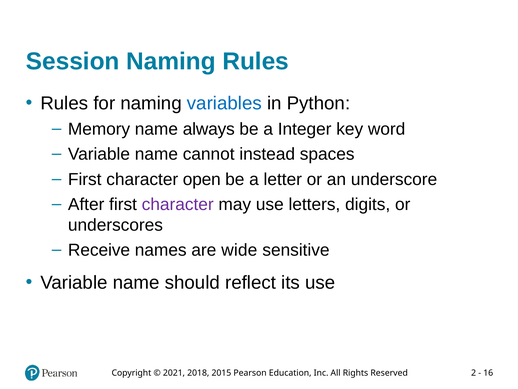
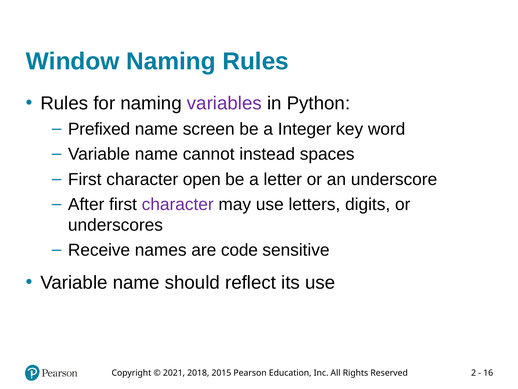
Session: Session -> Window (73, 61)
variables colour: blue -> purple (224, 103)
Memory: Memory -> Prefixed (99, 129)
always: always -> screen (209, 129)
wide: wide -> code (239, 250)
